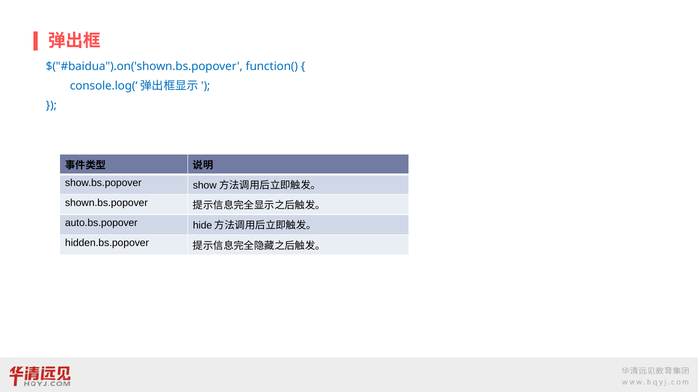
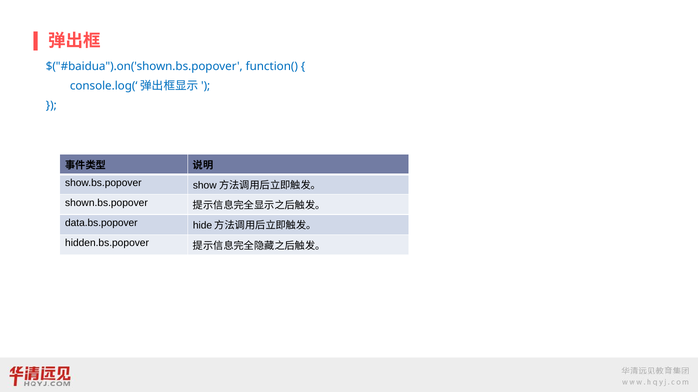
auto.bs.popover: auto.bs.popover -> data.bs.popover (101, 223)
